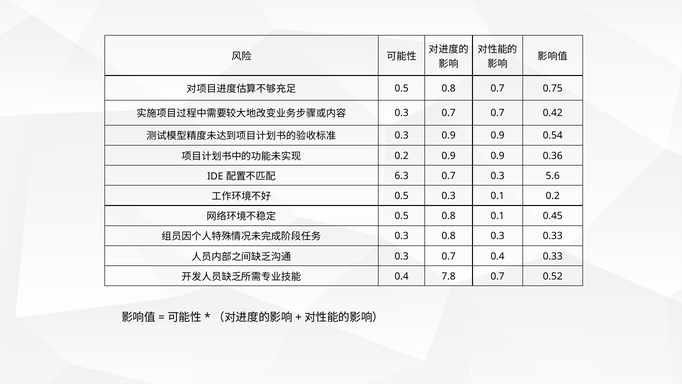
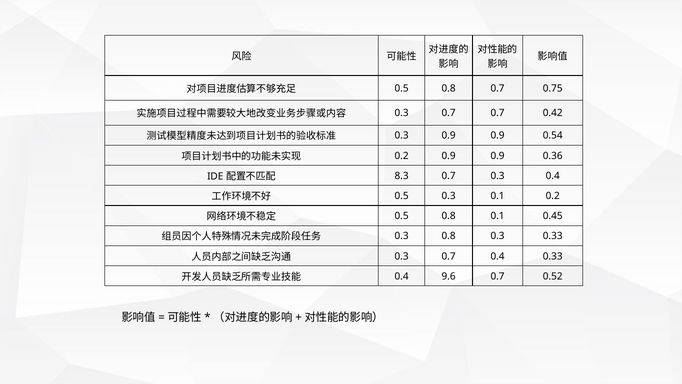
6.3: 6.3 -> 8.3 (402, 176)
0.3 5.6: 5.6 -> 0.4 (553, 176)
7.8: 7.8 -> 9.6 (449, 276)
